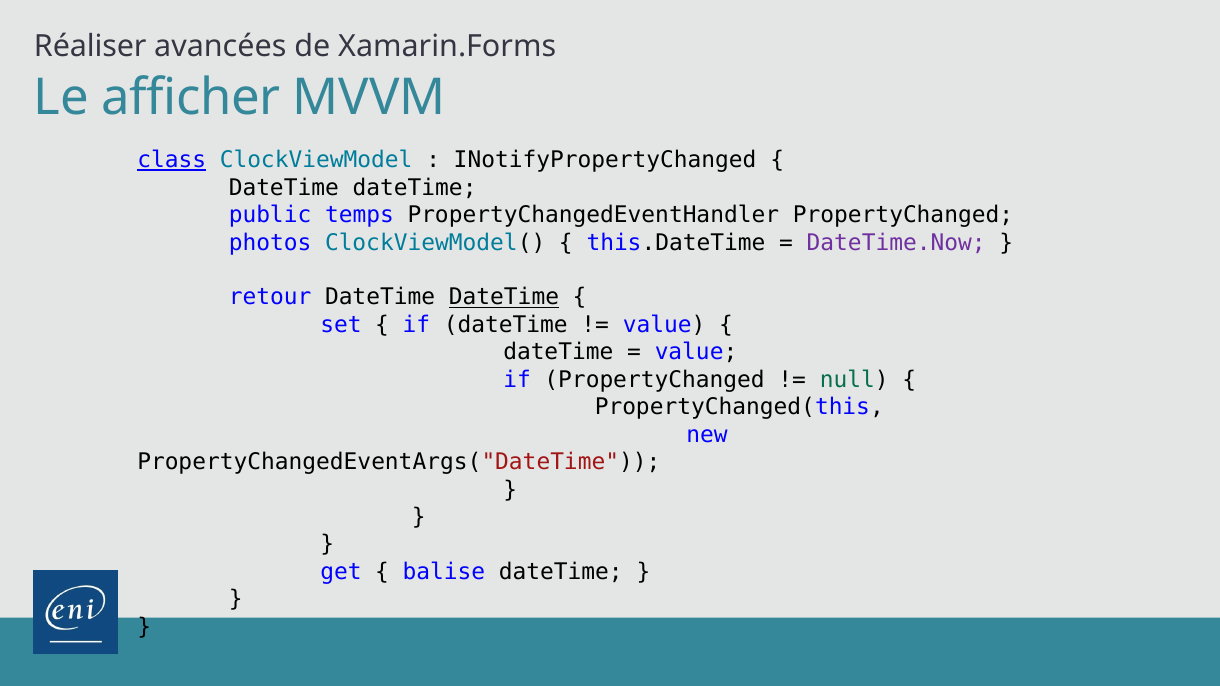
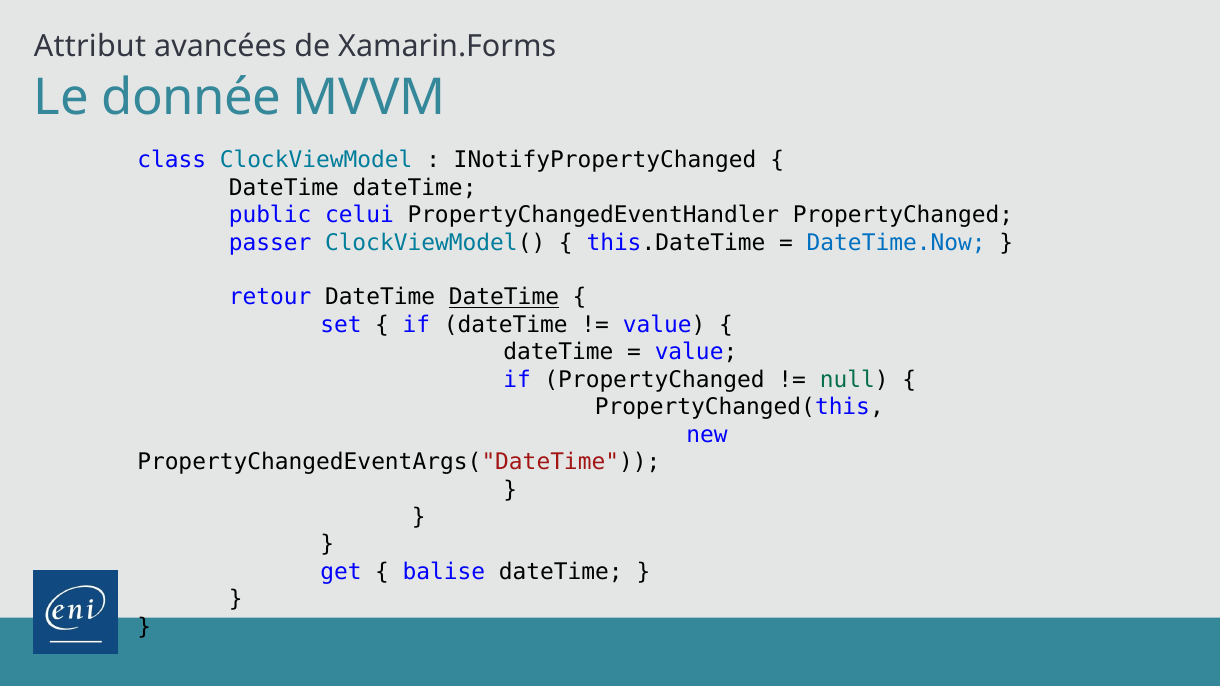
Réaliser: Réaliser -> Attribut (90, 46)
afficher: afficher -> donnée (191, 98)
class underline: present -> none (172, 160)
temps: temps -> celui (359, 215)
photos: photos -> passer (270, 243)
DateTime.Now colour: purple -> blue (896, 243)
